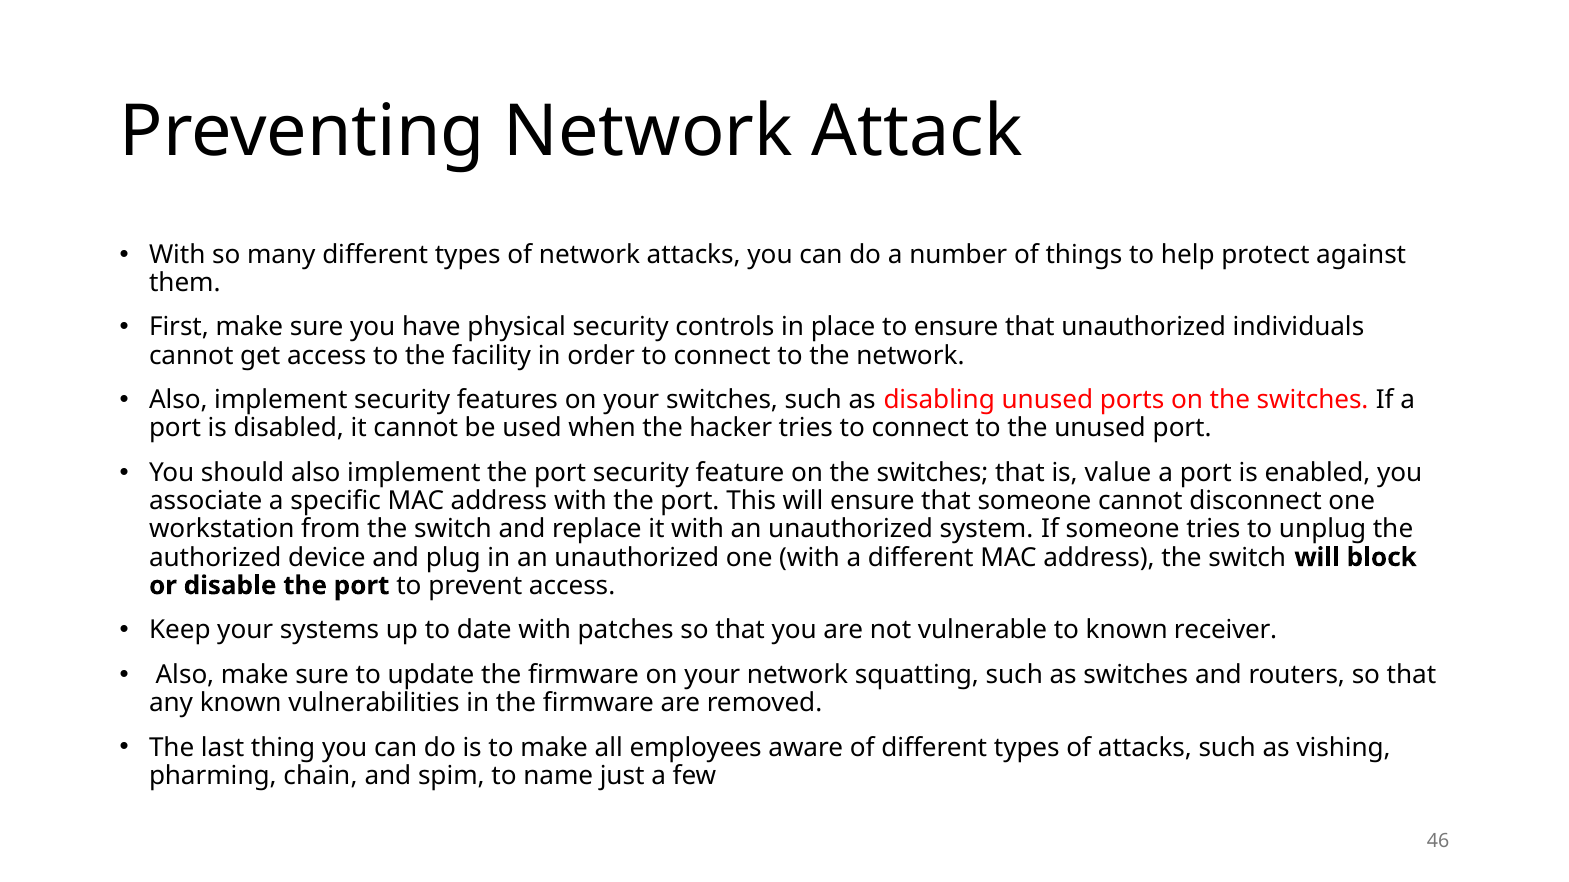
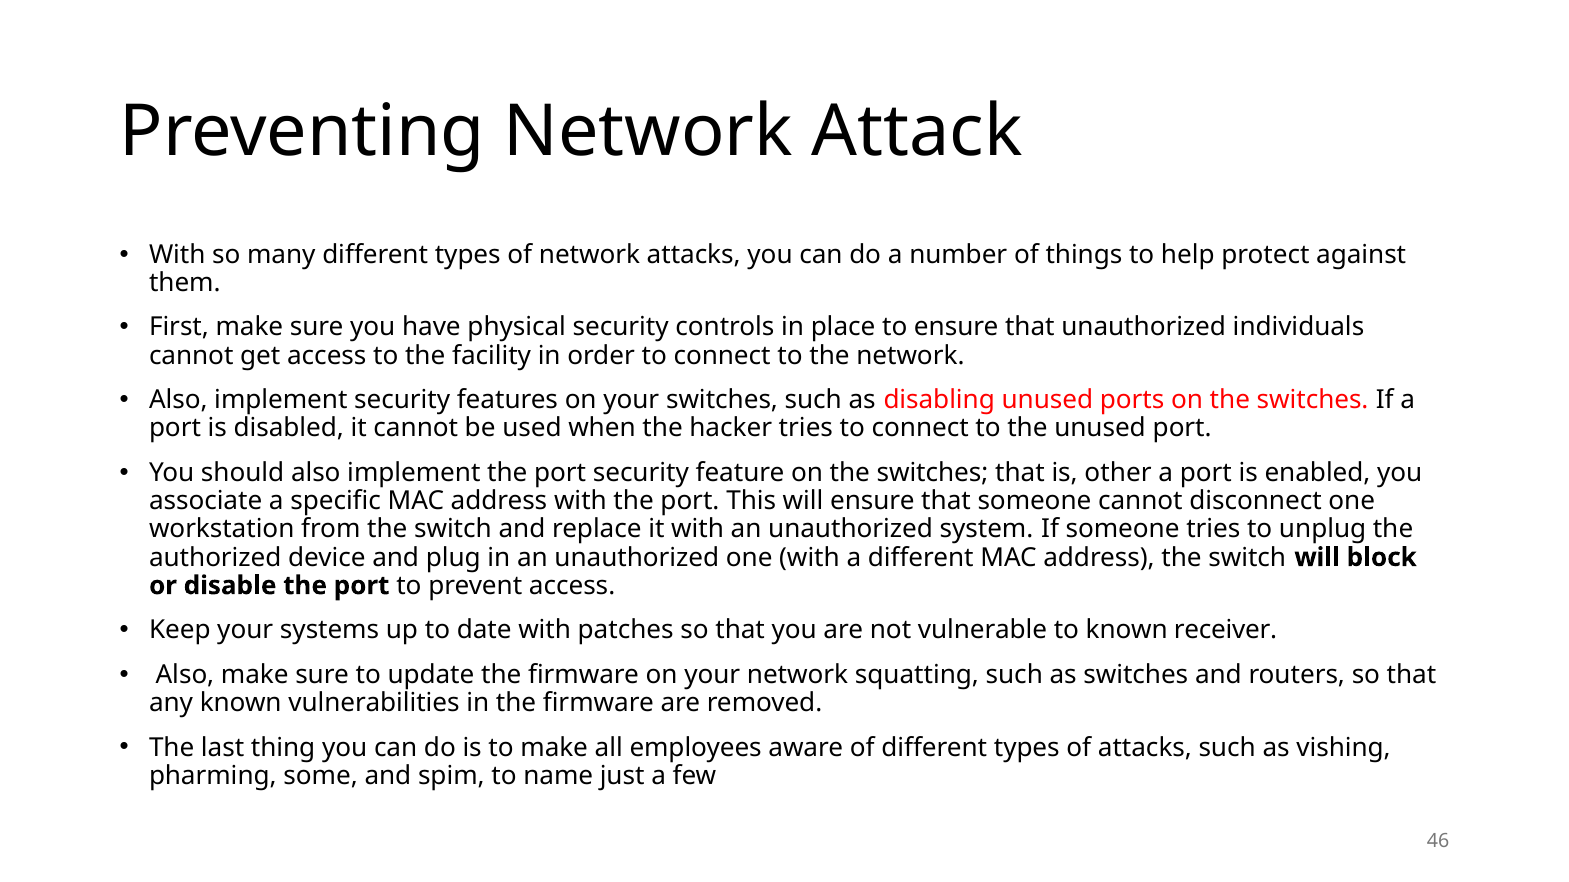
value: value -> other (1118, 473)
chain: chain -> some (321, 776)
